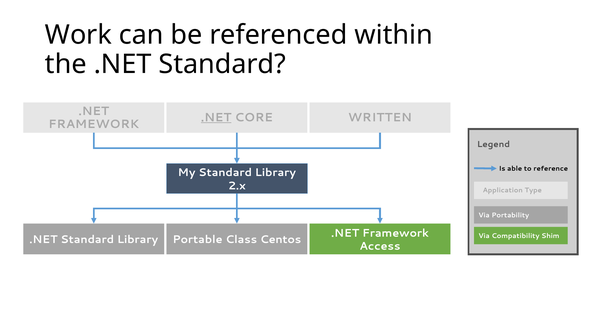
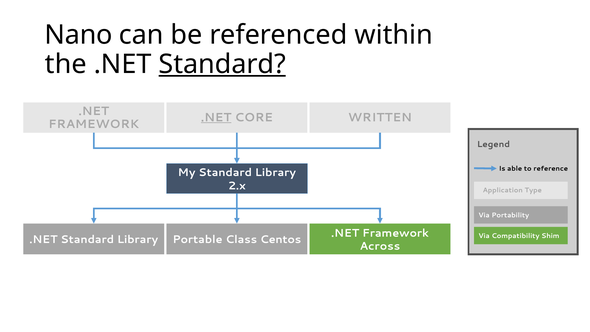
Work: Work -> Nano (79, 35)
Standard underline: none -> present (222, 64)
Access: Access -> Across (380, 246)
